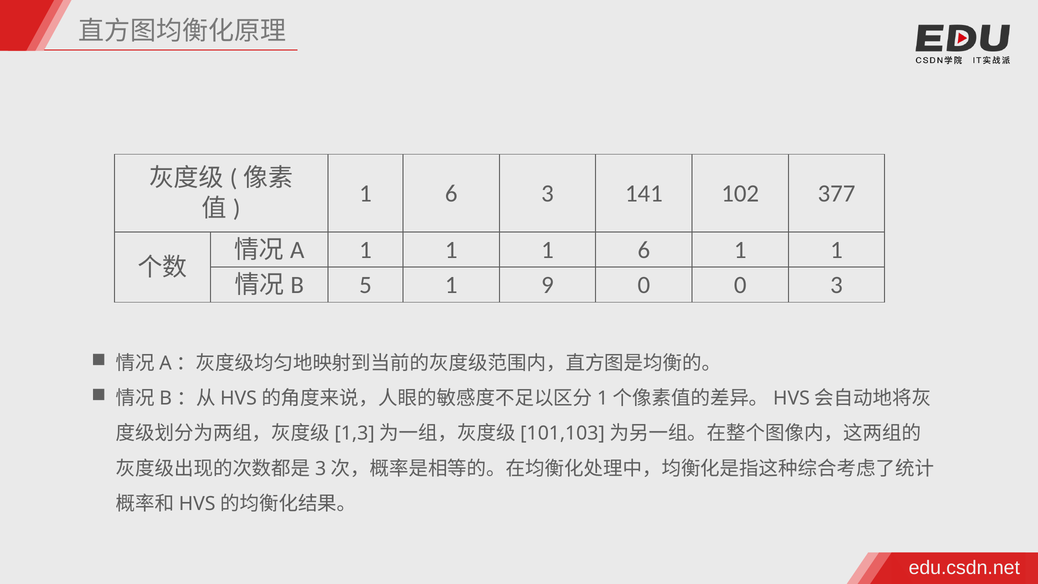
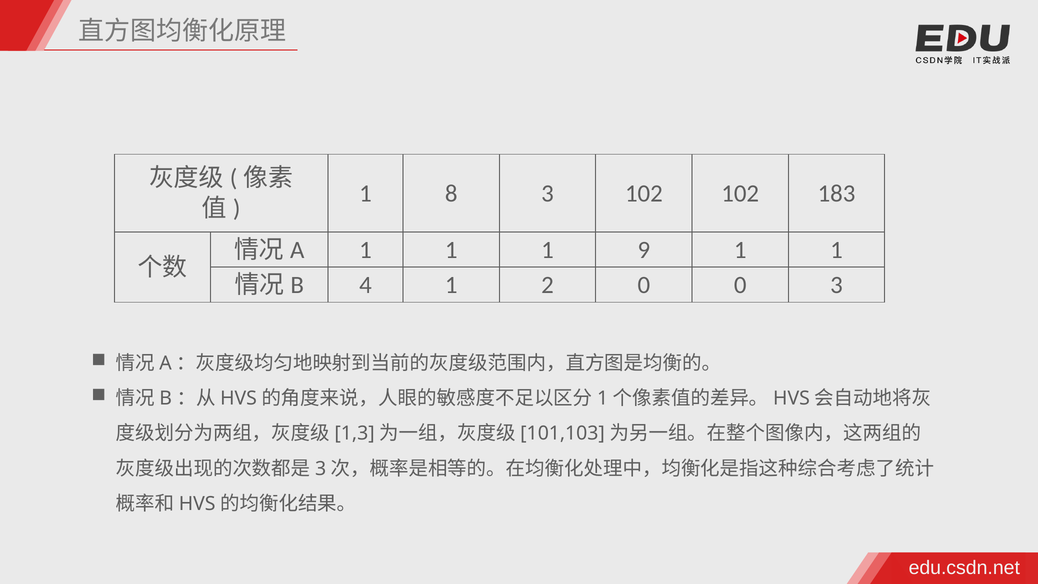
6: 6 -> 8 (451, 193)
3 141: 141 -> 102 (644, 193)
377: 377 -> 183 (837, 193)
1 1 6: 6 -> 9 (644, 250)
5: 5 -> 4 (365, 285)
9: 9 -> 2 (548, 285)
